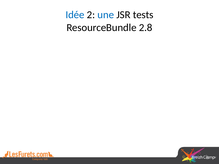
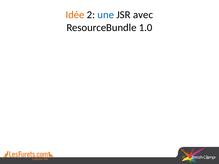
Idée colour: blue -> orange (75, 15)
tests: tests -> avec (143, 15)
2.8: 2.8 -> 1.0 (146, 28)
